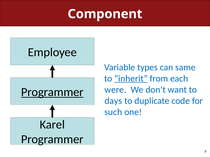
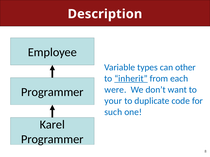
Component: Component -> Description (105, 14)
same: same -> other (185, 67)
Programmer underline: present -> none (52, 92)
days: days -> your (113, 101)
